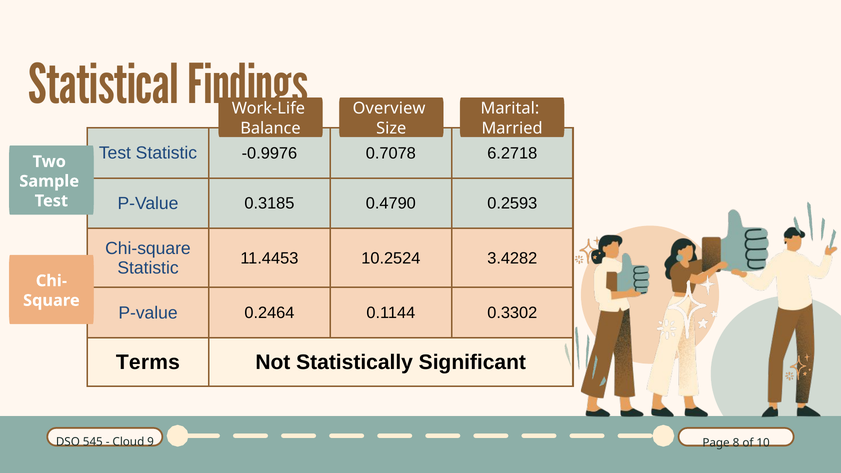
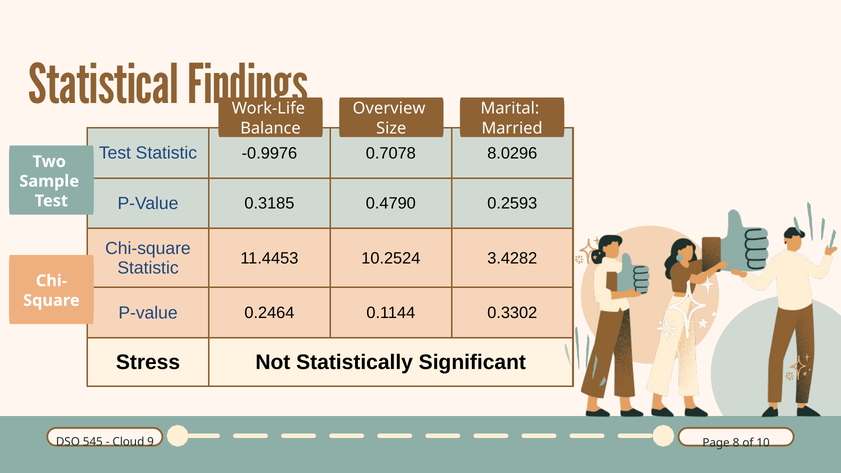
6.2718: 6.2718 -> 8.0296 (512, 153)
Terms: Terms -> Stress (148, 362)
